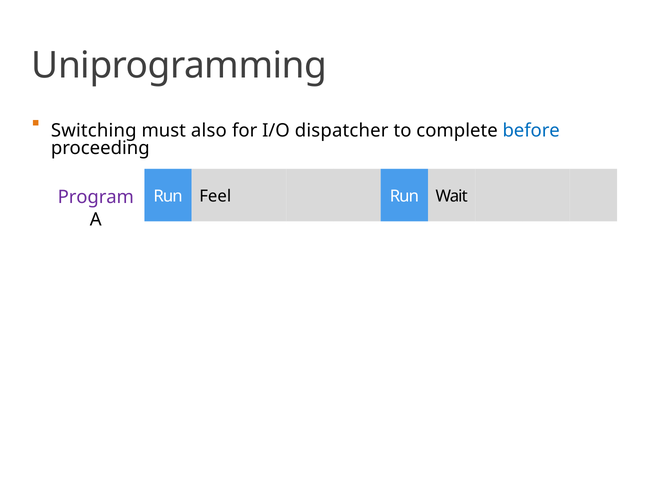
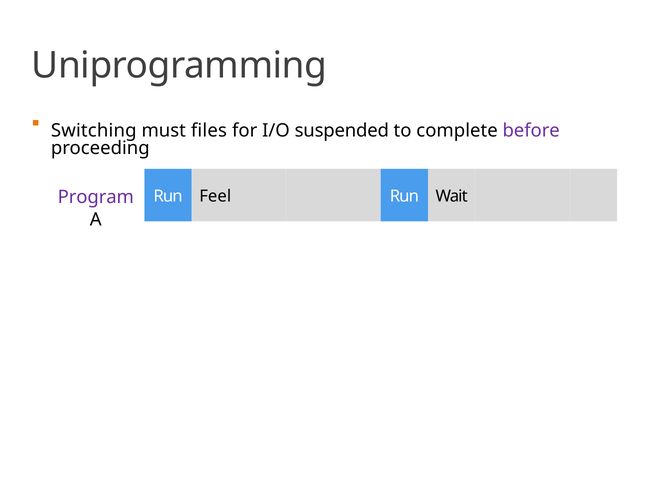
also: also -> files (209, 130)
dispatcher: dispatcher -> suspended (342, 130)
before colour: blue -> purple (531, 130)
